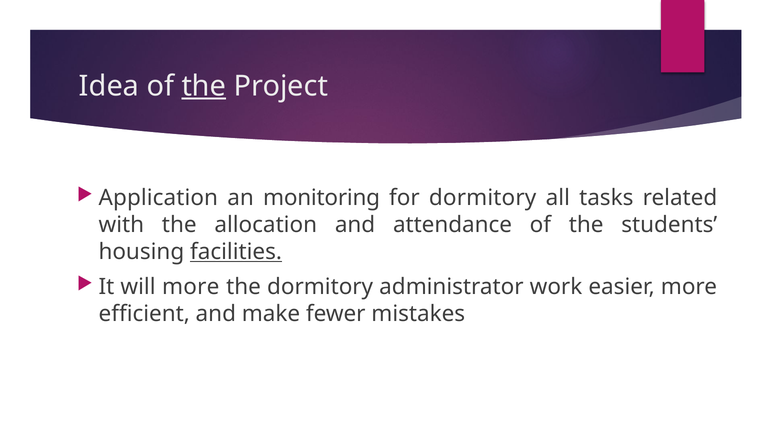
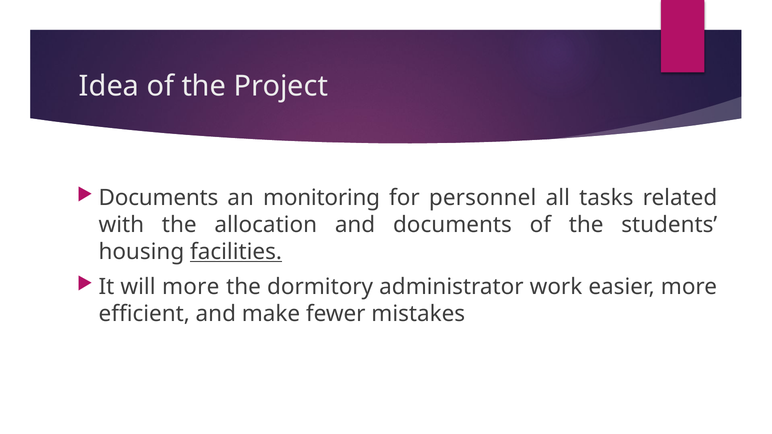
the underline: present -> none (204, 86)
Application: Application -> Documents (158, 198)
for dormitory: dormitory -> personnel (483, 198)
and attendance: attendance -> documents (452, 225)
